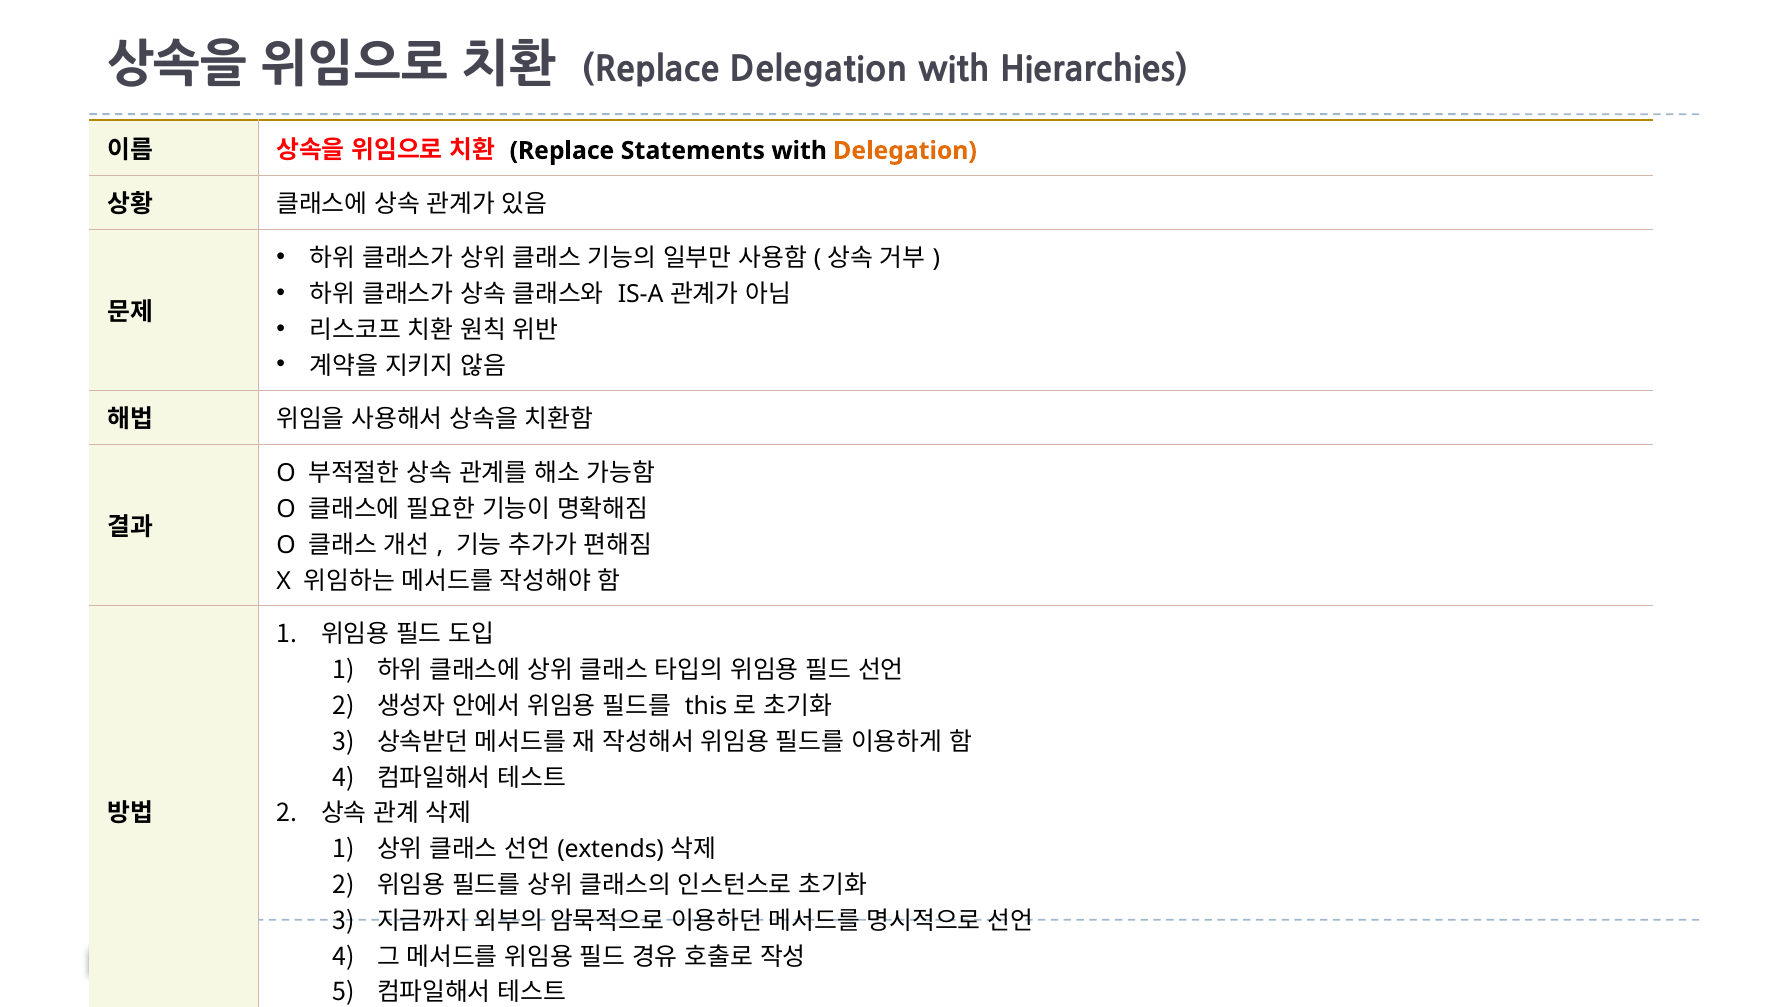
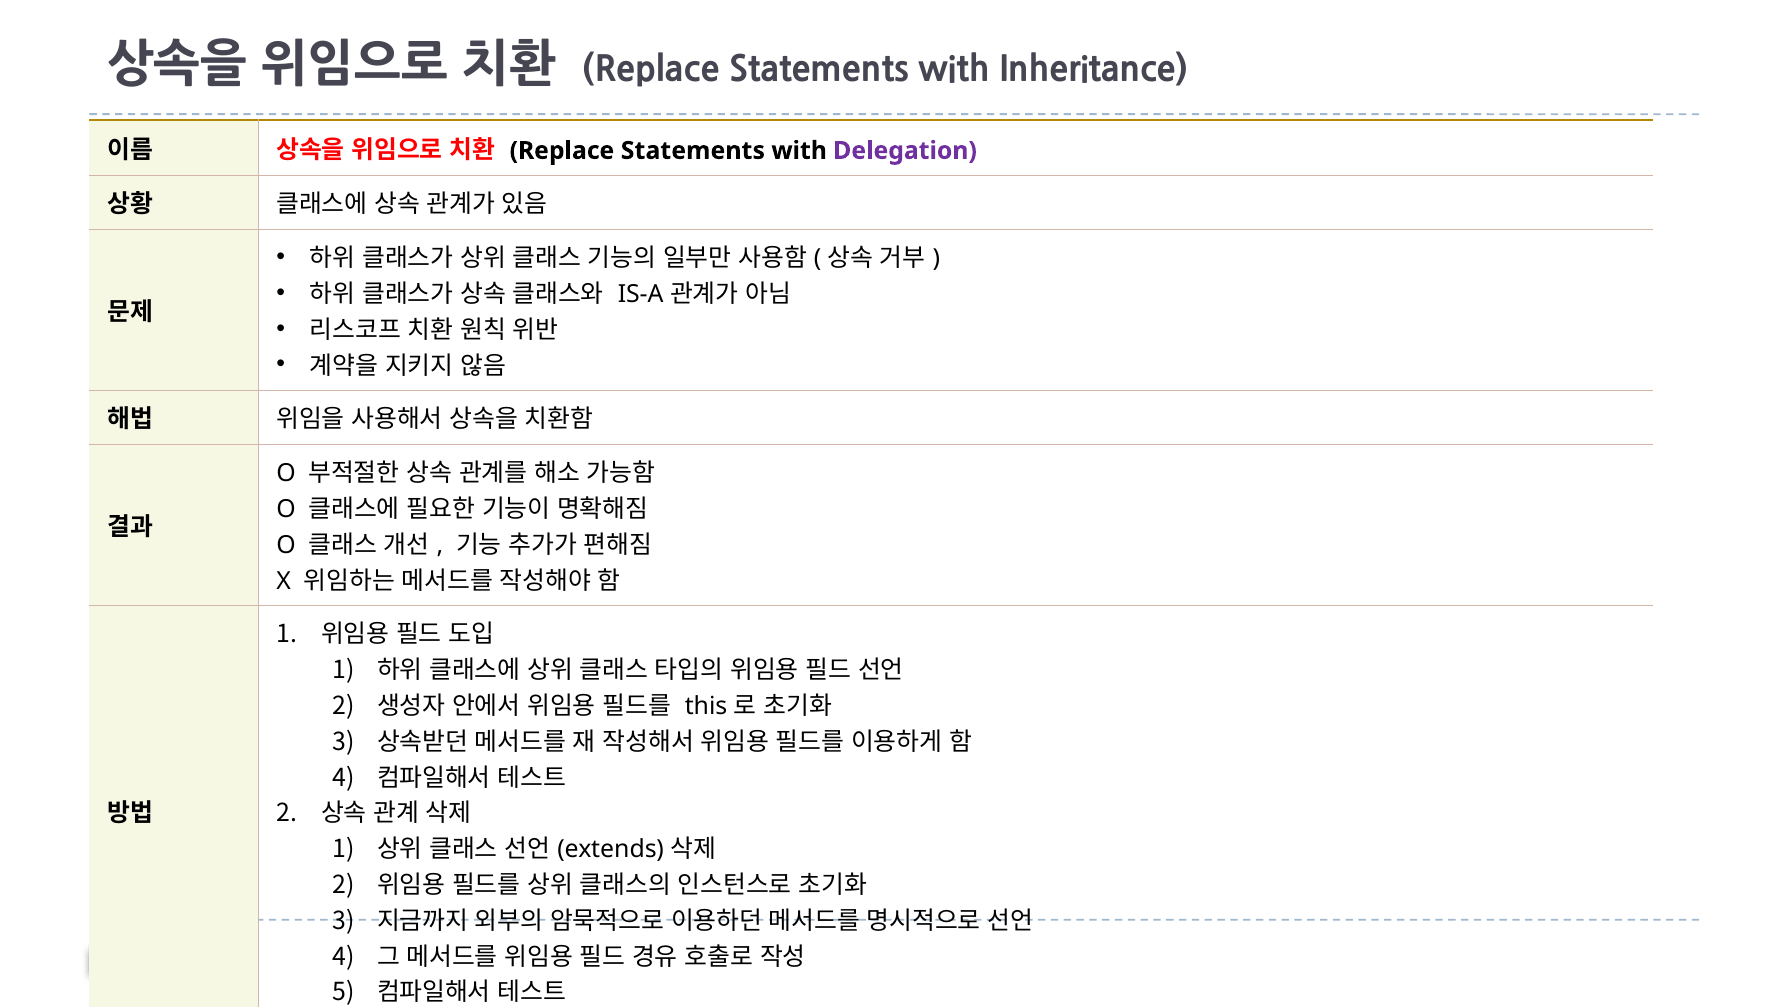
Delegation: Delegation -> Statements (819, 70)
Hierarchies: Hierarchies -> Inheritance (1094, 70)
Delegation colour: orange -> purple (905, 151)
